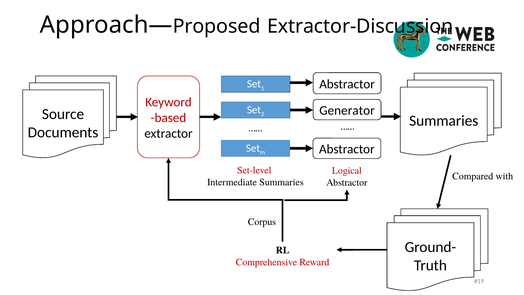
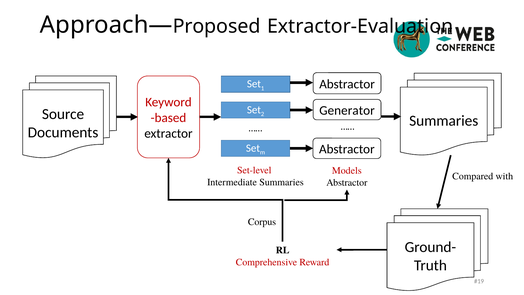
Extractor-Discussion: Extractor-Discussion -> Extractor-Evaluation (360, 26)
Logical: Logical -> Models (347, 171)
